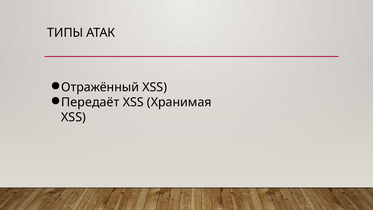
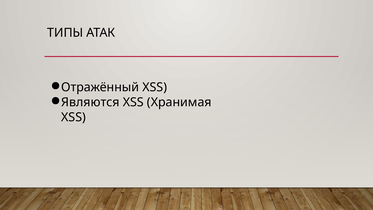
Передаёт: Передаёт -> Являются (90, 102)
